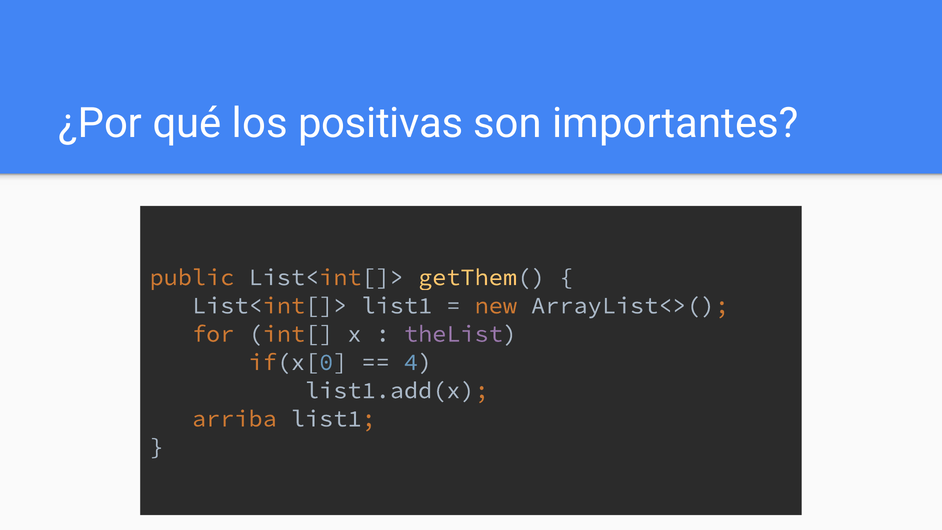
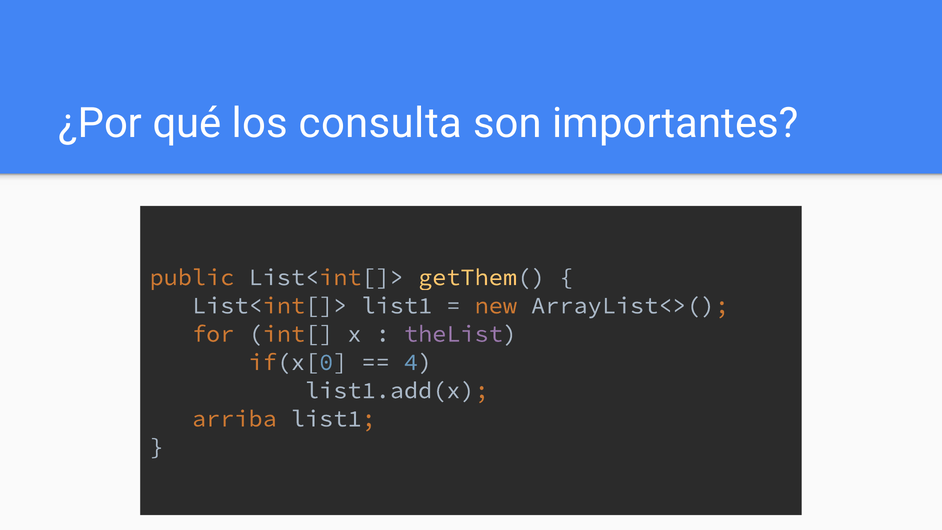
positivas: positivas -> consulta (380, 124)
